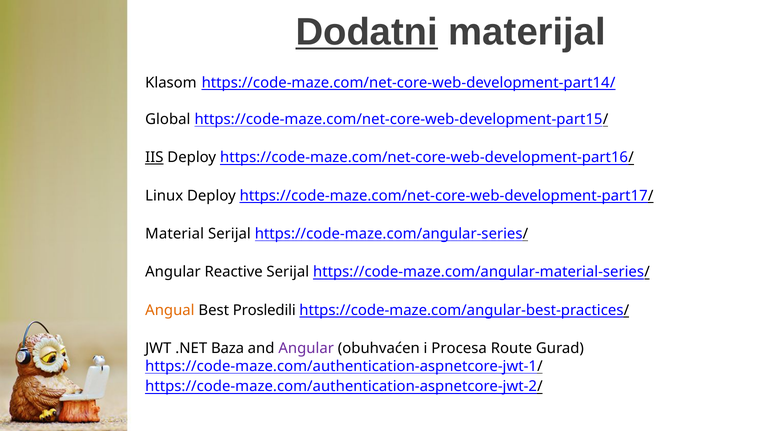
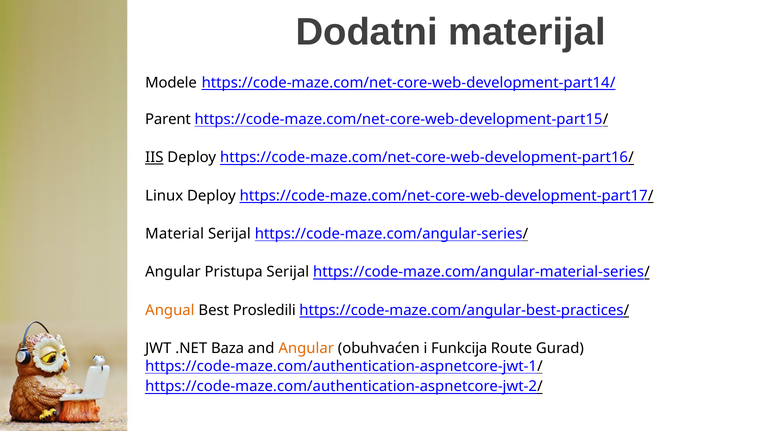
Dodatni underline: present -> none (367, 32)
Klasom: Klasom -> Modele (171, 83)
Global: Global -> Parent (168, 119)
Reactive: Reactive -> Pristupa (234, 272)
Angular colour: purple -> orange (306, 348)
Procesa: Procesa -> Funkcija (459, 348)
